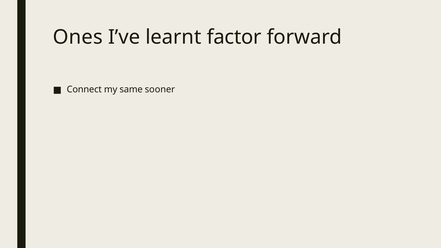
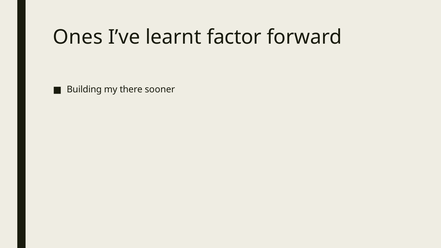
Connect: Connect -> Building (84, 90)
same: same -> there (131, 90)
